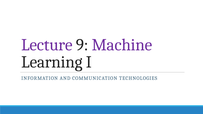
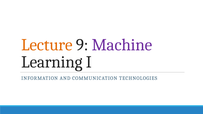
Lecture colour: purple -> orange (47, 45)
